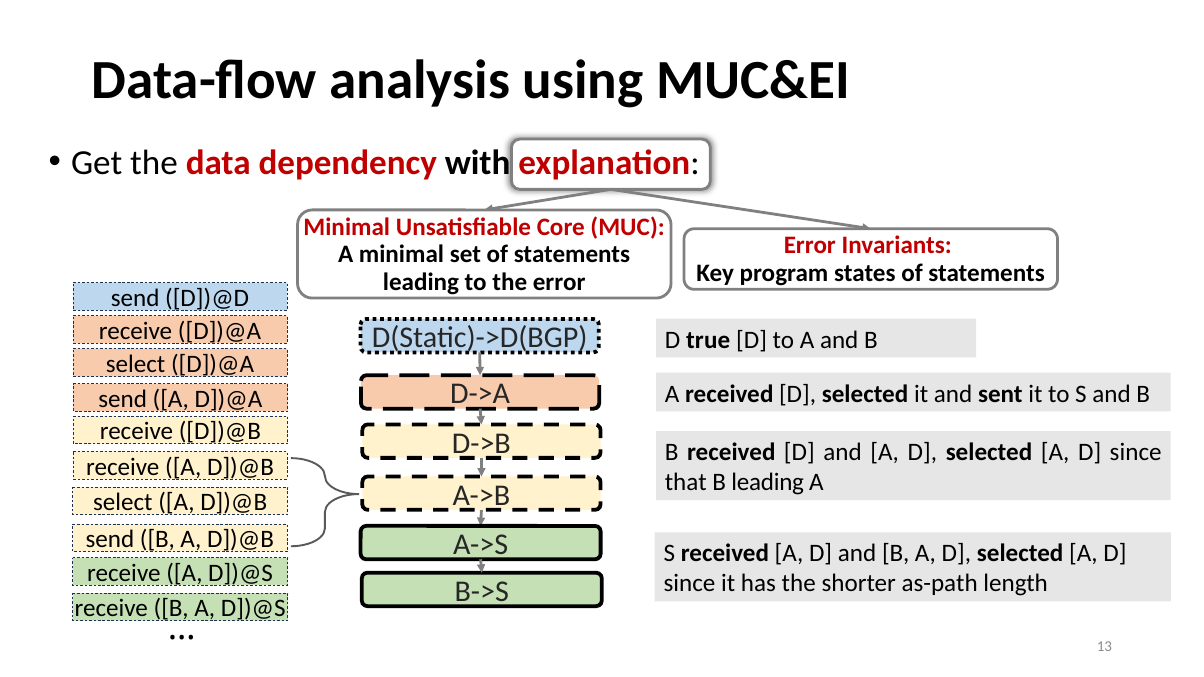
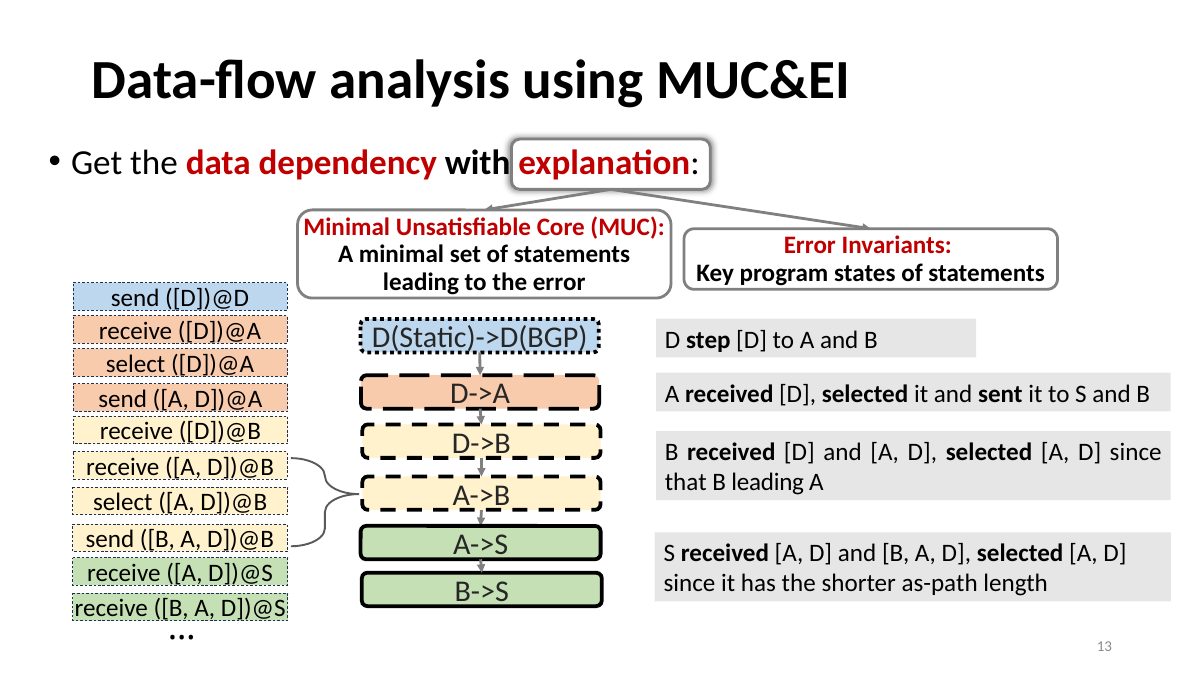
true: true -> step (708, 340)
